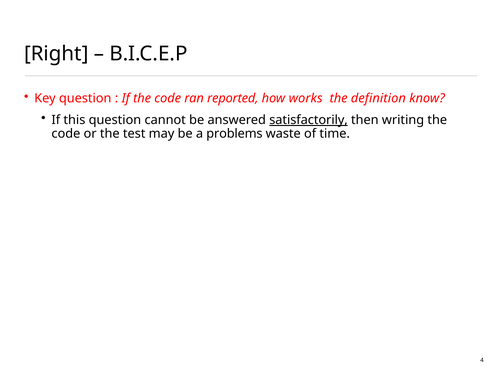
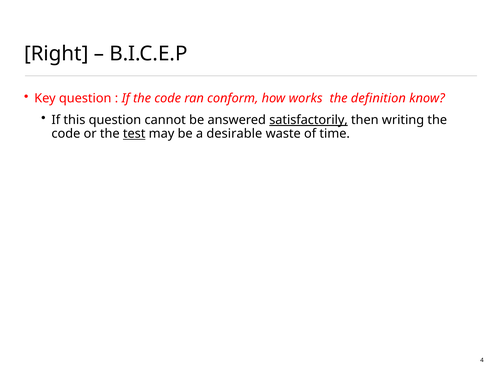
reported: reported -> conform (233, 99)
test underline: none -> present (134, 134)
problems: problems -> desirable (234, 134)
